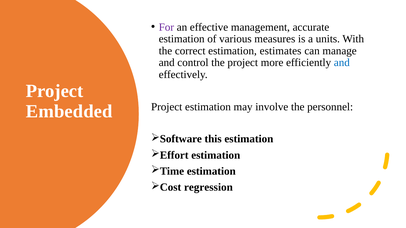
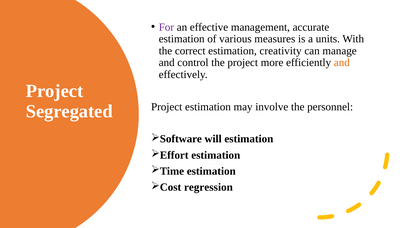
estimates: estimates -> creativity (281, 51)
and colour: blue -> orange (342, 63)
Embedded: Embedded -> Segregated (69, 111)
this: this -> will (213, 139)
